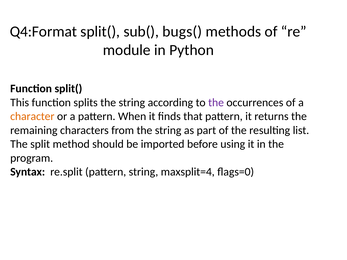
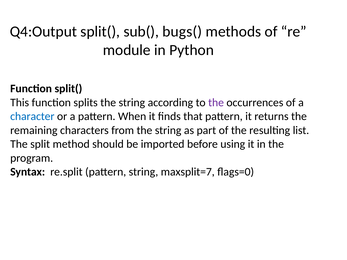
Q4:Format: Q4:Format -> Q4:Output (43, 32)
character colour: orange -> blue (32, 117)
maxsplit=4: maxsplit=4 -> maxsplit=7 (188, 172)
